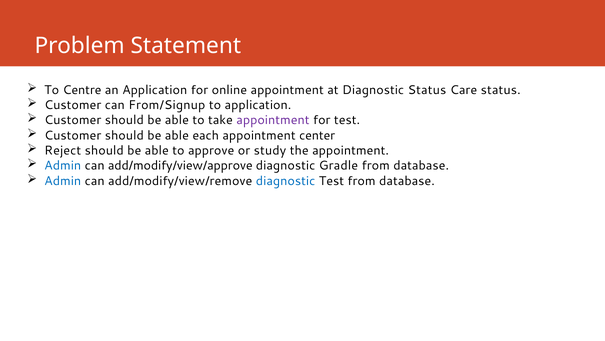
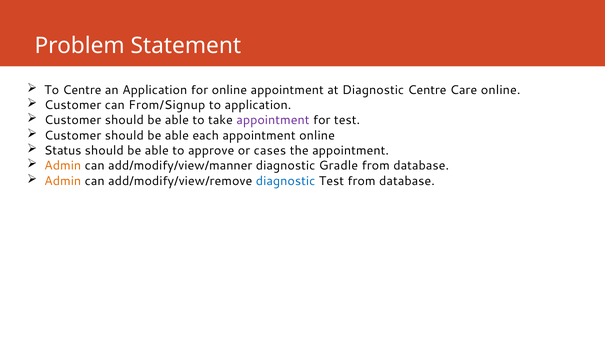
Diagnostic Status: Status -> Centre (427, 90)
Care status: status -> online (501, 90)
appointment center: center -> online (317, 135)
Reject: Reject -> Status (63, 150)
study: study -> cases (270, 150)
Admin colour: blue -> orange (63, 165)
add/modify/view/approve: add/modify/view/approve -> add/modify/view/manner (180, 165)
Admin colour: blue -> orange (63, 181)
